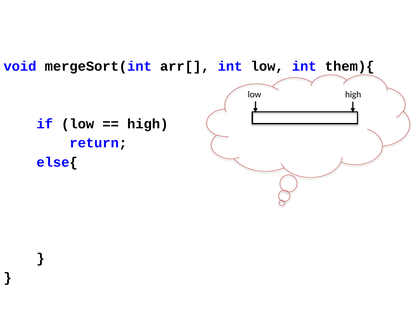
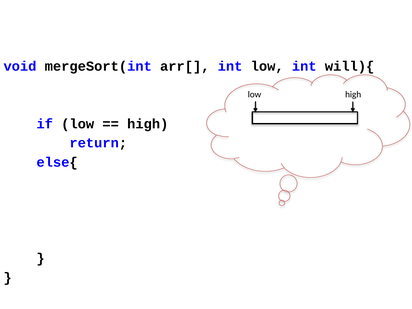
them){: them){ -> will){ (350, 66)
